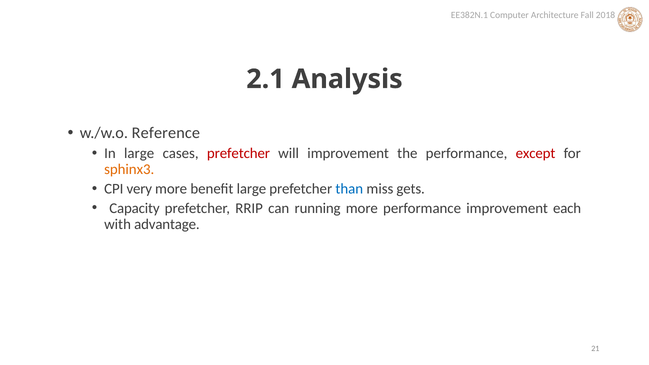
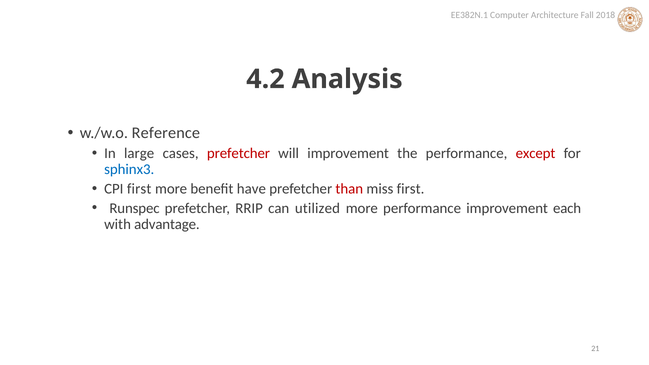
2.1: 2.1 -> 4.2 (265, 79)
sphinx3 colour: orange -> blue (129, 169)
CPI very: very -> first (139, 189)
benefit large: large -> have (251, 189)
than colour: blue -> red (349, 189)
miss gets: gets -> first (411, 189)
Capacity: Capacity -> Runspec (134, 208)
running: running -> utilized (317, 208)
